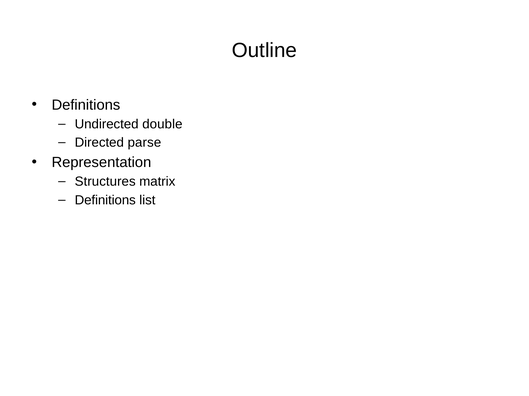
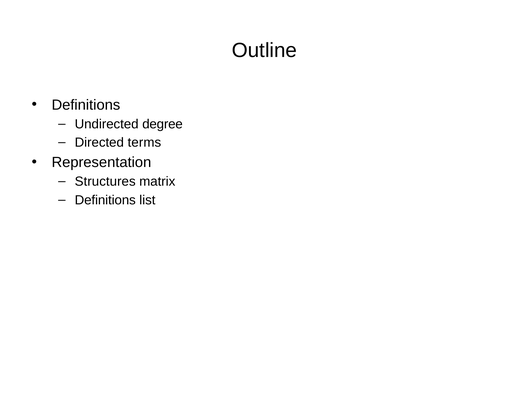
double: double -> degree (163, 124)
parse: parse -> terms (144, 143)
